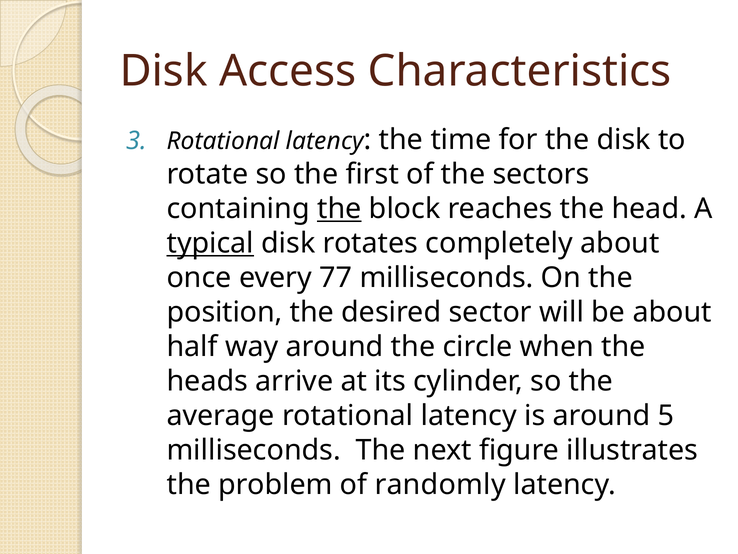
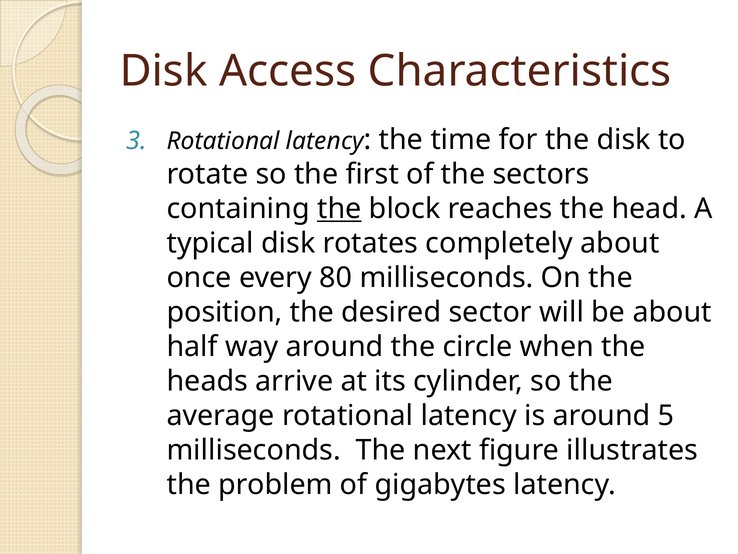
typical underline: present -> none (210, 243)
77: 77 -> 80 (336, 278)
randomly: randomly -> gigabytes (440, 484)
